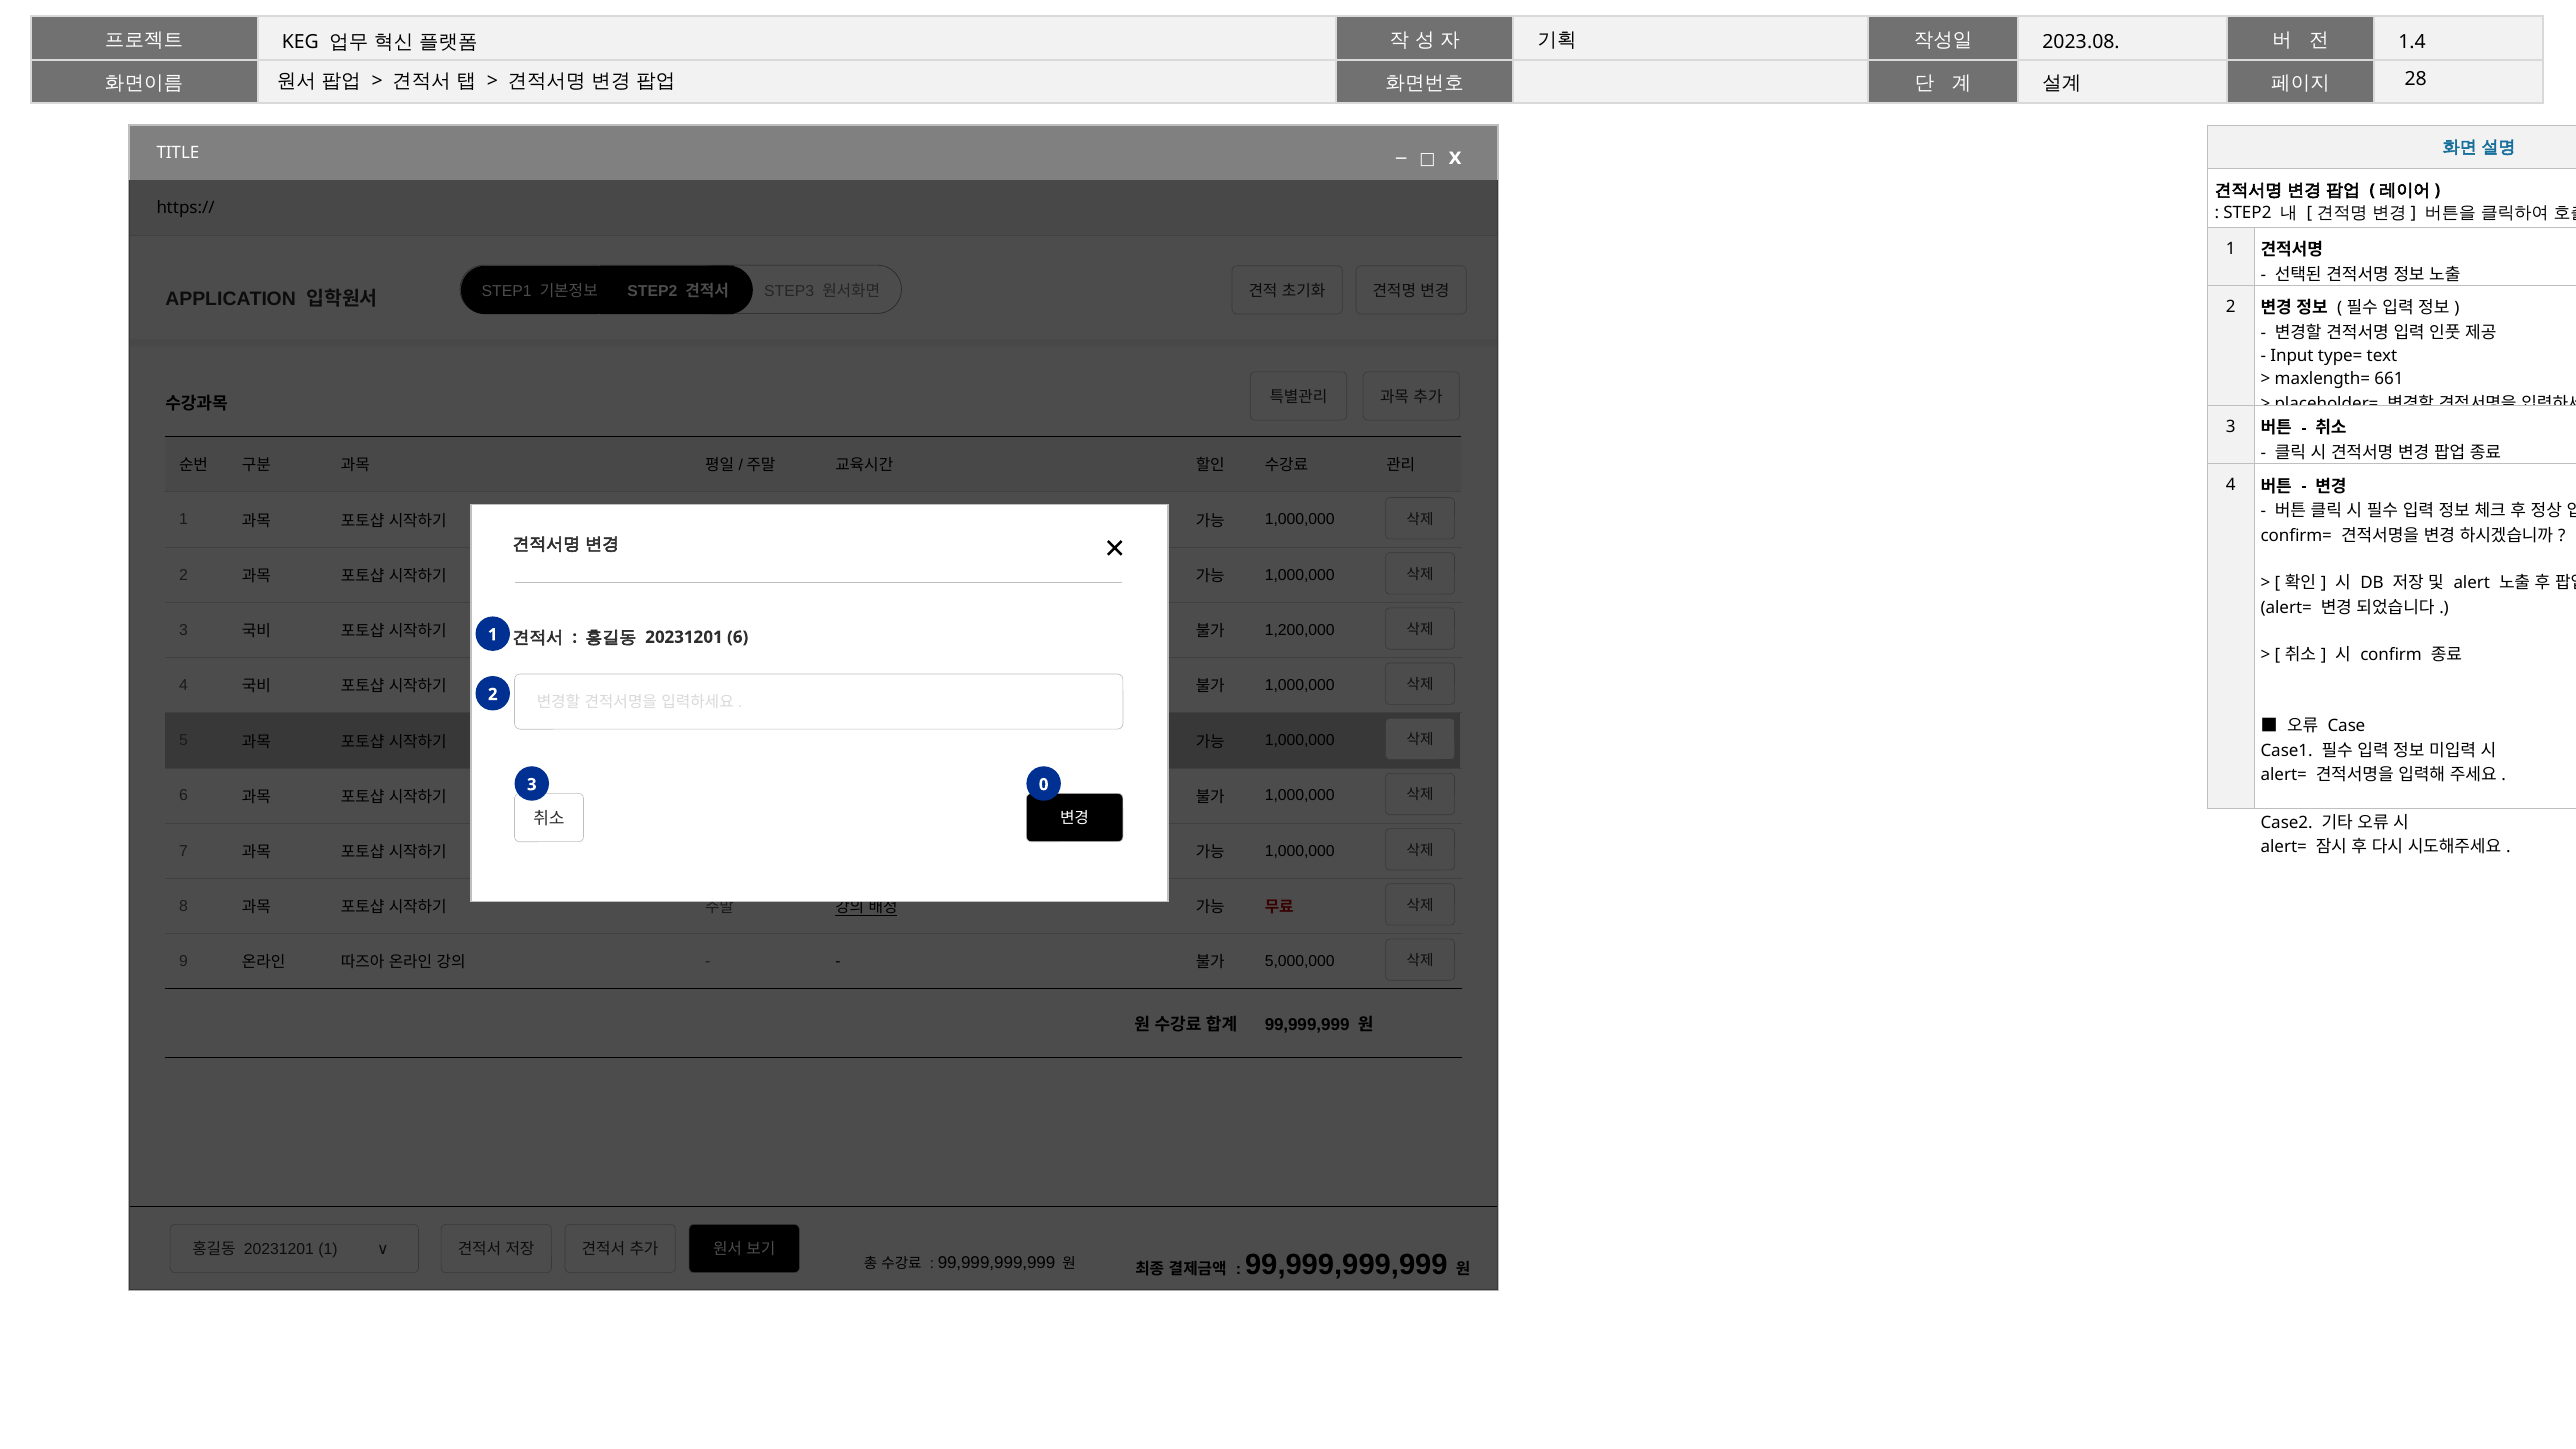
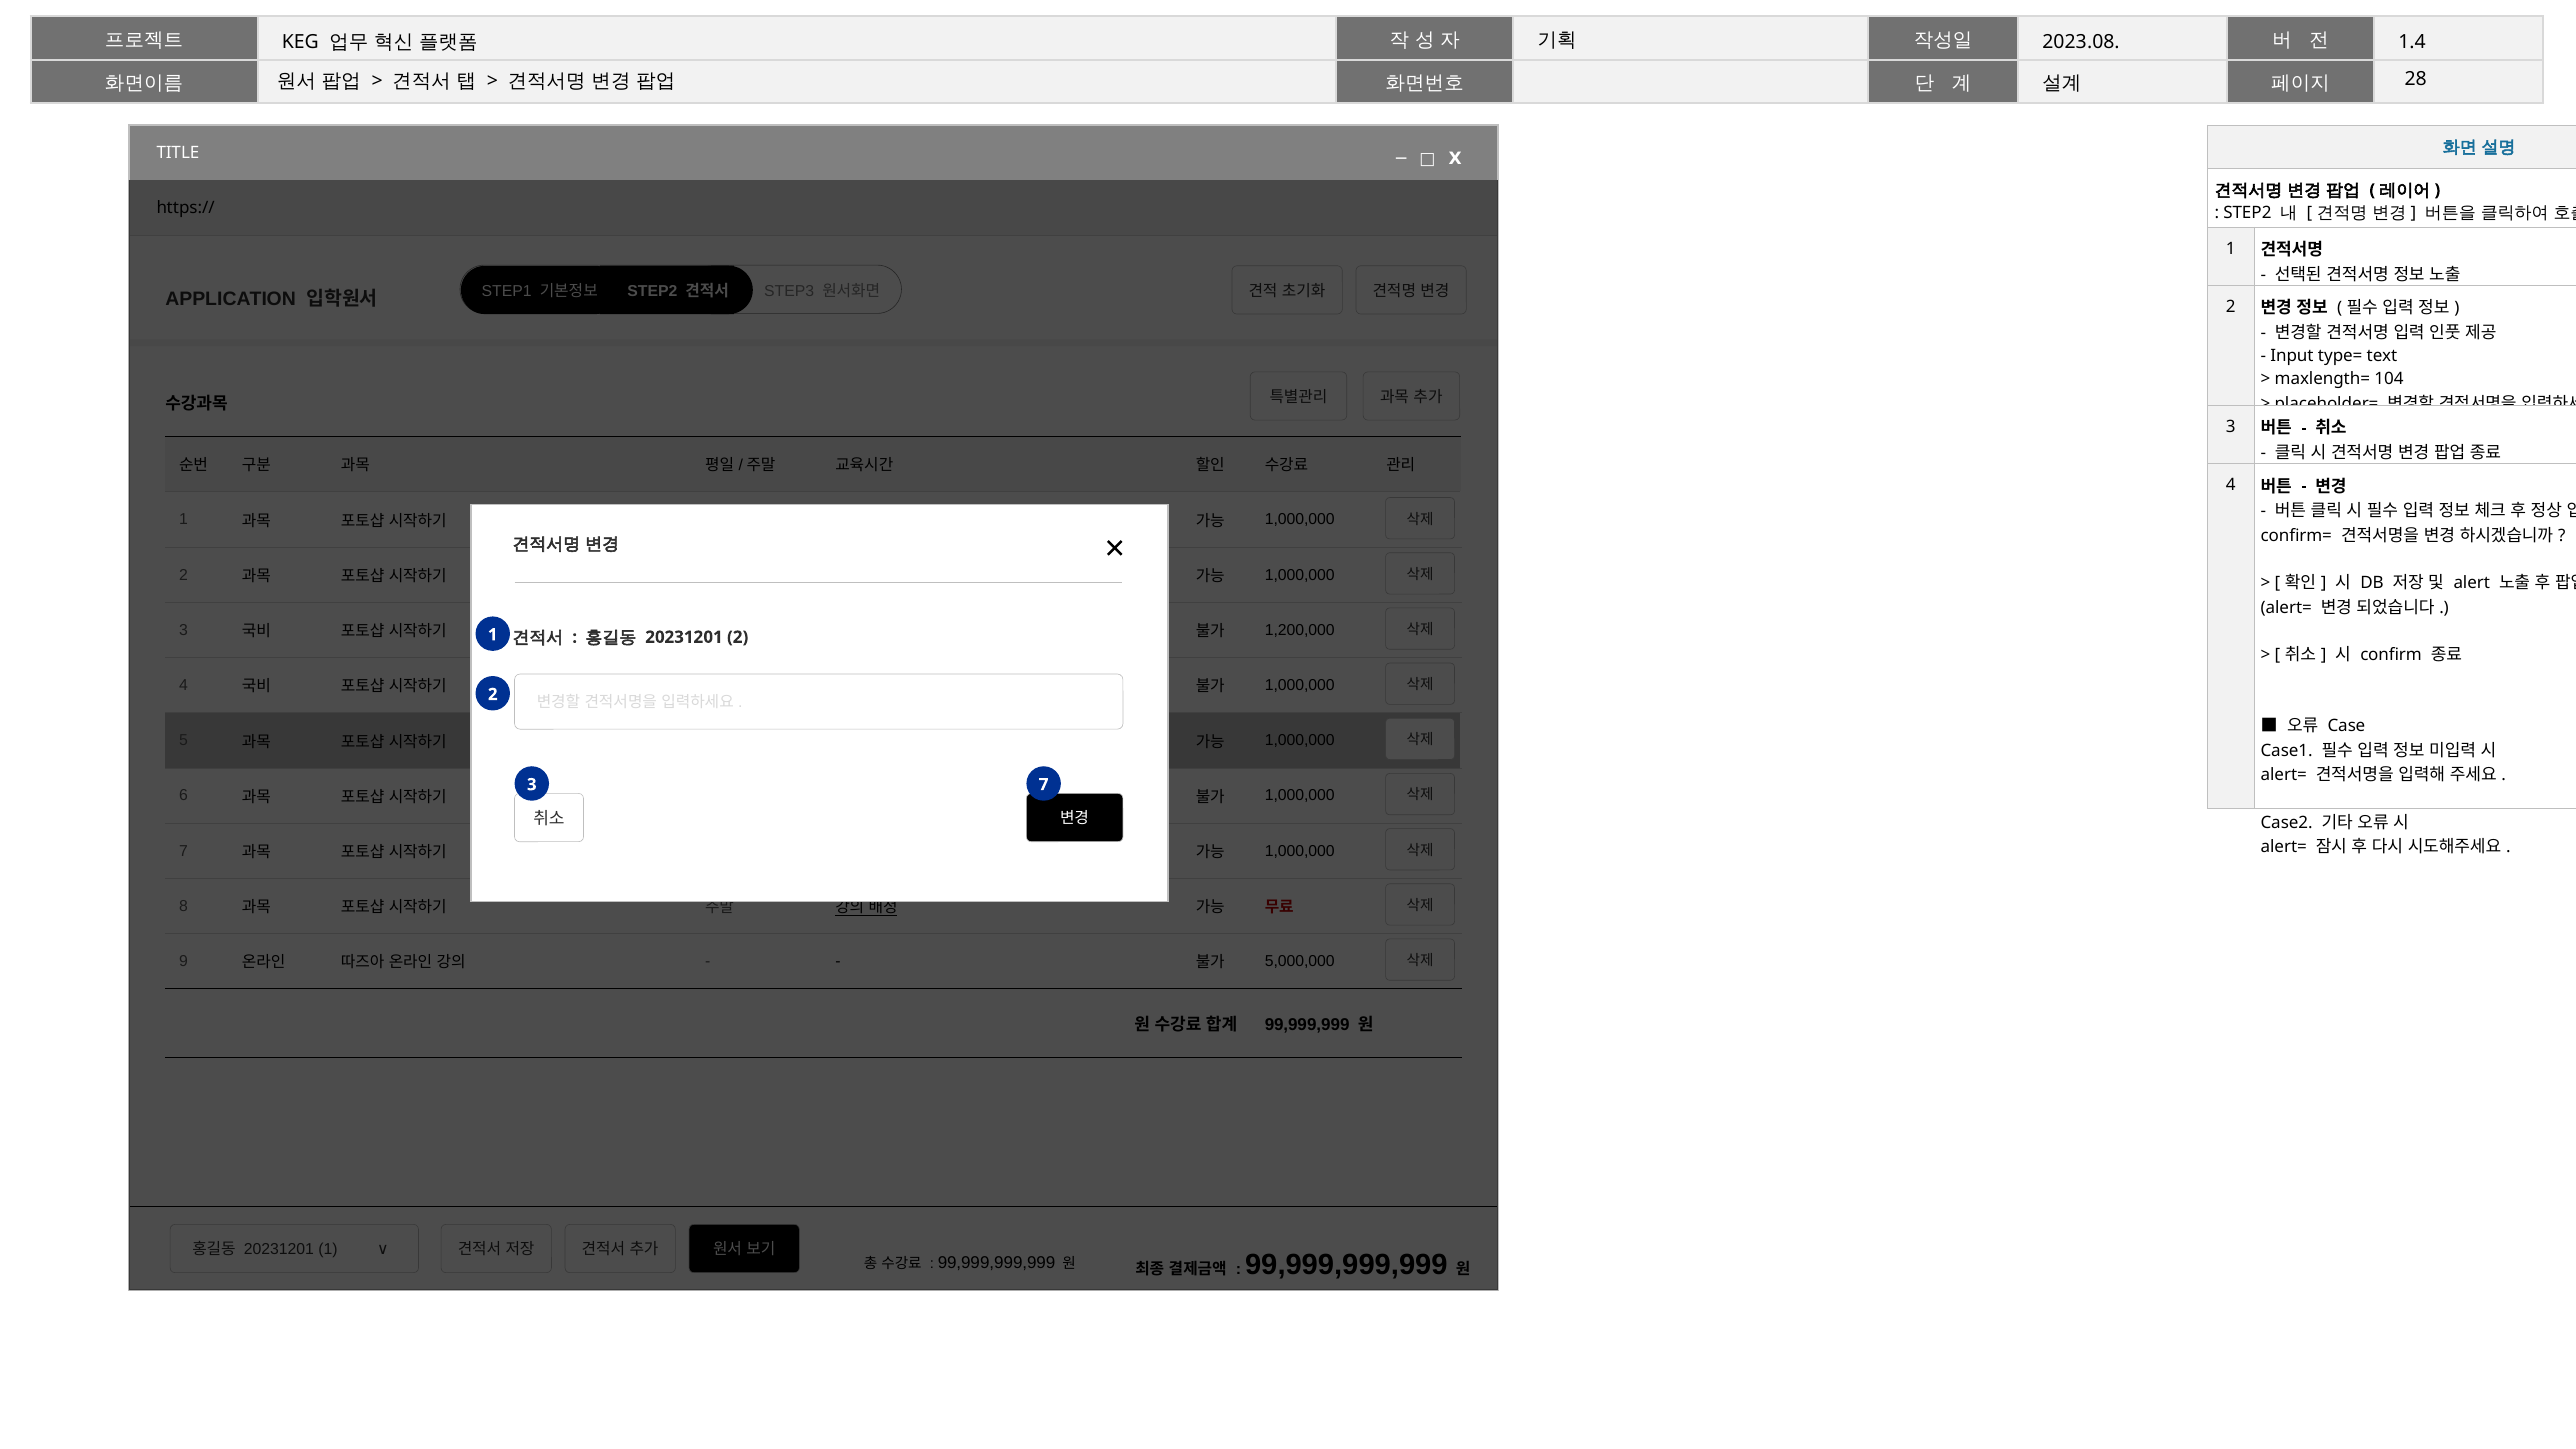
661: 661 -> 104 (2389, 379)
20231201 6: 6 -> 2 (738, 637)
3 0: 0 -> 7 (1044, 785)
